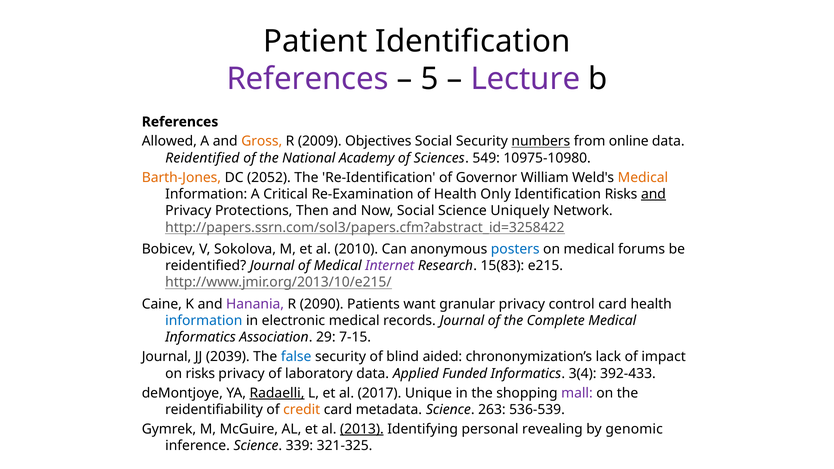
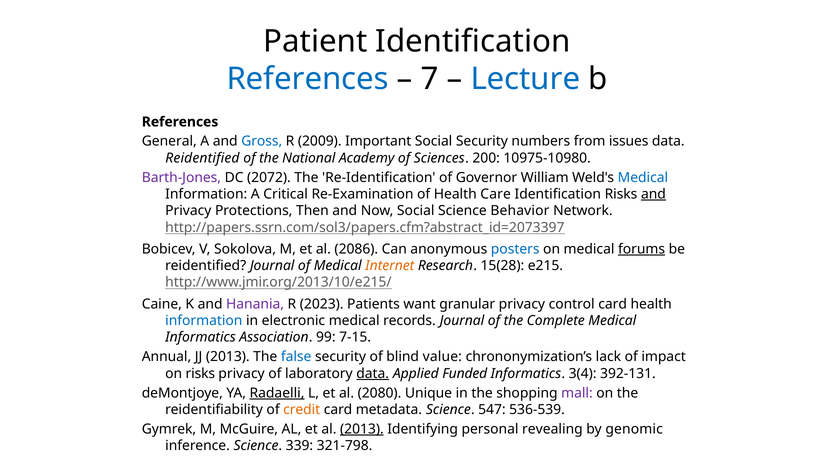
References colour: purple -> blue (308, 79)
5: 5 -> 7 (430, 79)
Lecture colour: purple -> blue (525, 79)
Allowed: Allowed -> General (169, 141)
Gross colour: orange -> blue (262, 141)
Objectives: Objectives -> Important (378, 141)
numbers underline: present -> none (541, 141)
online: online -> issues (629, 141)
549: 549 -> 200 (486, 158)
Barth-Jones colour: orange -> purple (181, 177)
2052: 2052 -> 2072 (269, 177)
Medical colour: orange -> blue (643, 177)
Only: Only -> Care (496, 194)
Uniquely: Uniquely -> Behavior (520, 211)
http://papers.ssrn.com/sol3/papers.cfm?abstract_id=3258422: http://papers.ssrn.com/sol3/papers.cfm?abstract_id=3258422 -> http://papers.ssrn.com/sol3/papers.cfm?abstract_id=2073397 (365, 227)
2010: 2010 -> 2086 (356, 249)
forums underline: none -> present (642, 249)
Internet colour: purple -> orange (390, 266)
15(83: 15(83 -> 15(28 (502, 266)
2090: 2090 -> 2023 (322, 304)
29: 29 -> 99 (326, 337)
Journal: Journal -> Annual (167, 357)
JJ 2039: 2039 -> 2013 (228, 357)
aided: aided -> value (442, 357)
data underline: none -> present (373, 374)
392-433: 392-433 -> 392-131 (628, 374)
2017: 2017 -> 2080 (380, 393)
263: 263 -> 547 (492, 410)
321-325: 321-325 -> 321-798 (345, 446)
